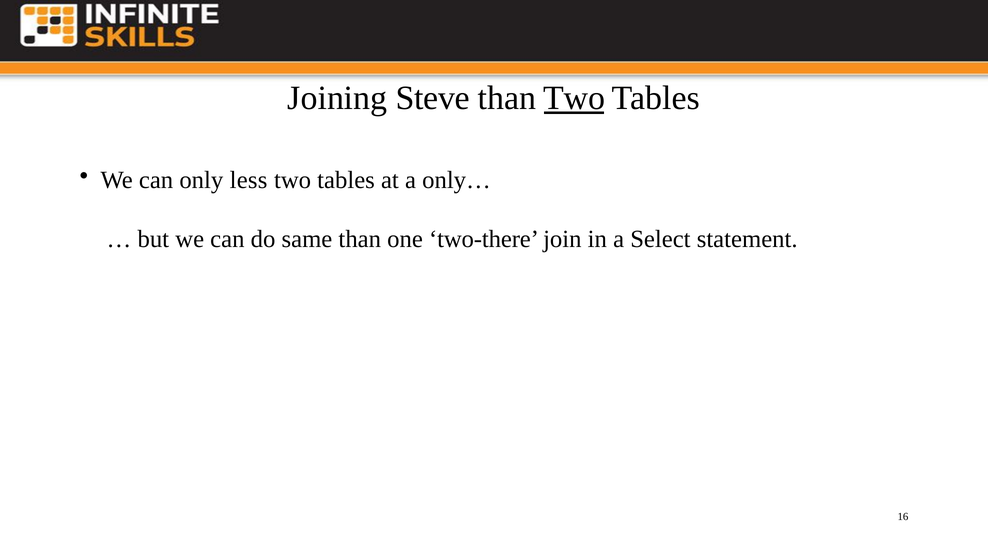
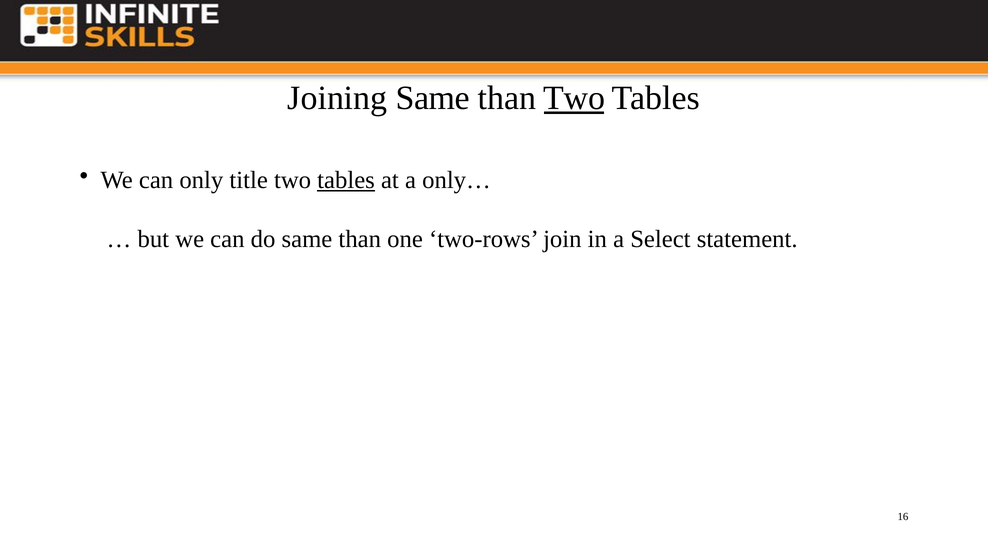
Joining Steve: Steve -> Same (433, 98)
less: less -> title (249, 180)
tables underline: none -> present (346, 180)
two-there: two-there -> two-rows (484, 239)
